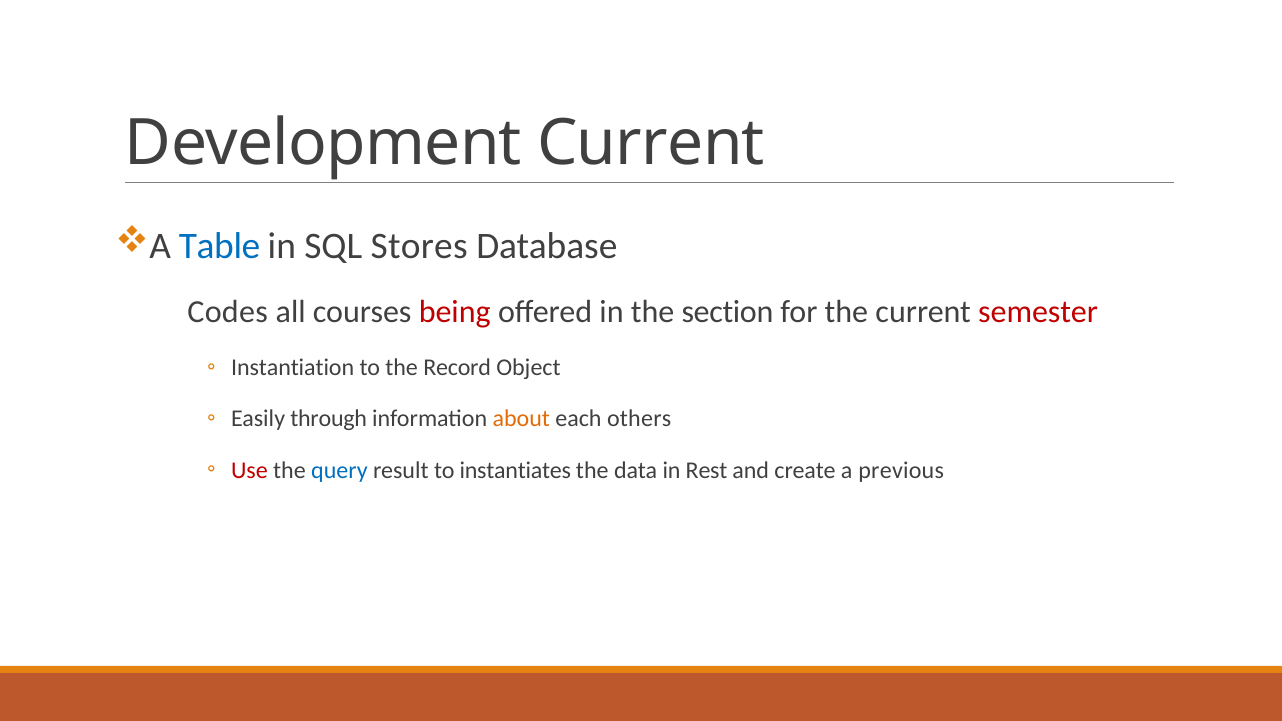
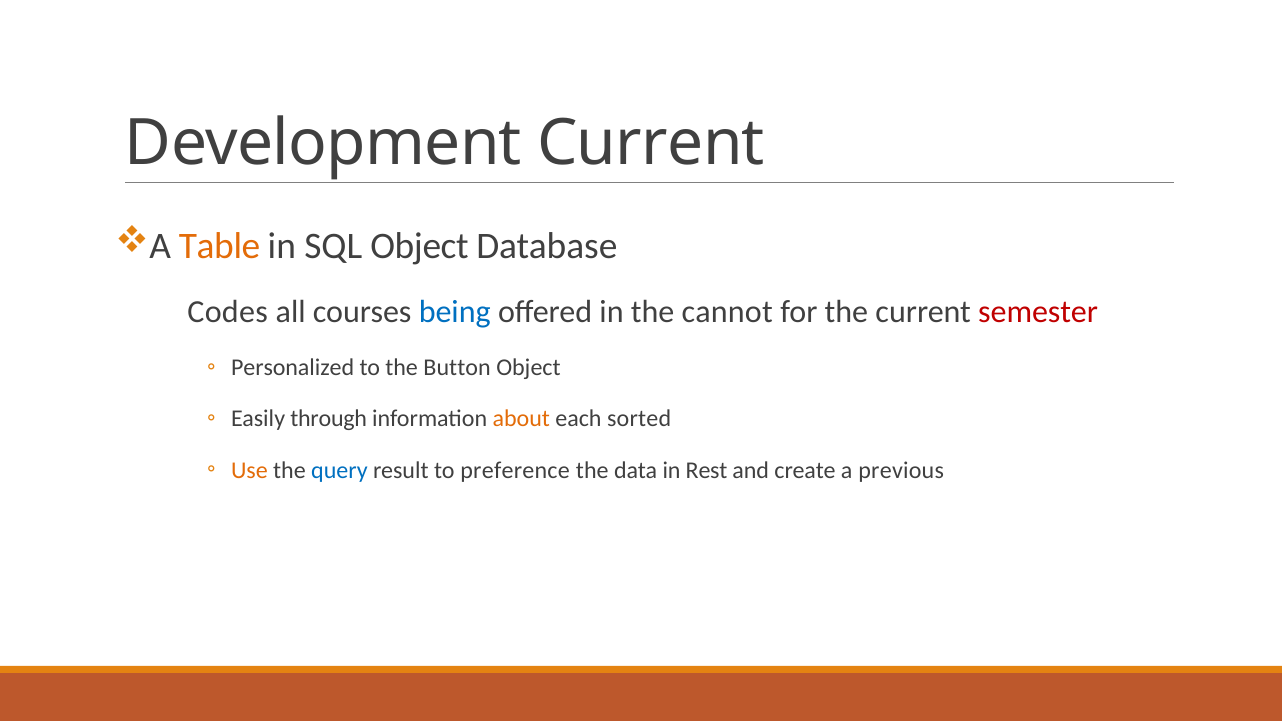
Table colour: blue -> orange (220, 246)
SQL Stores: Stores -> Object (419, 246)
being colour: red -> blue (455, 312)
section: section -> cannot (727, 312)
Instantiation: Instantiation -> Personalized (293, 368)
Record: Record -> Button (457, 368)
others: others -> sorted (639, 419)
Use colour: red -> orange (249, 470)
instantiates: instantiates -> preference (515, 470)
